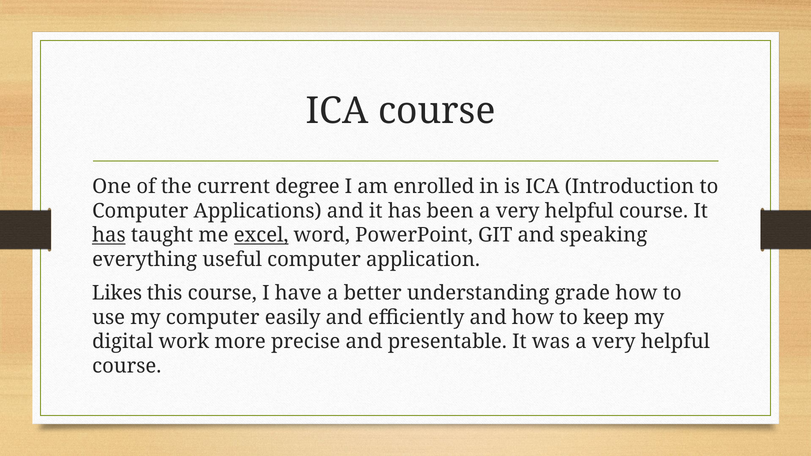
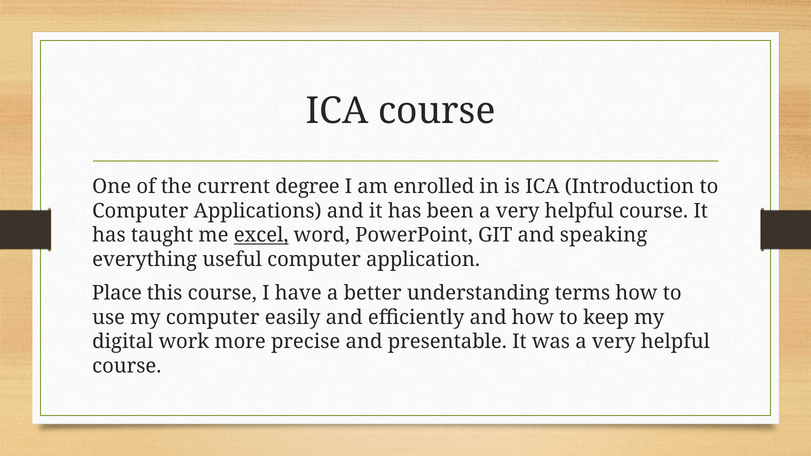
has underline: present -> none (109, 235)
Likes: Likes -> Place (117, 293)
grade: grade -> terms (582, 293)
